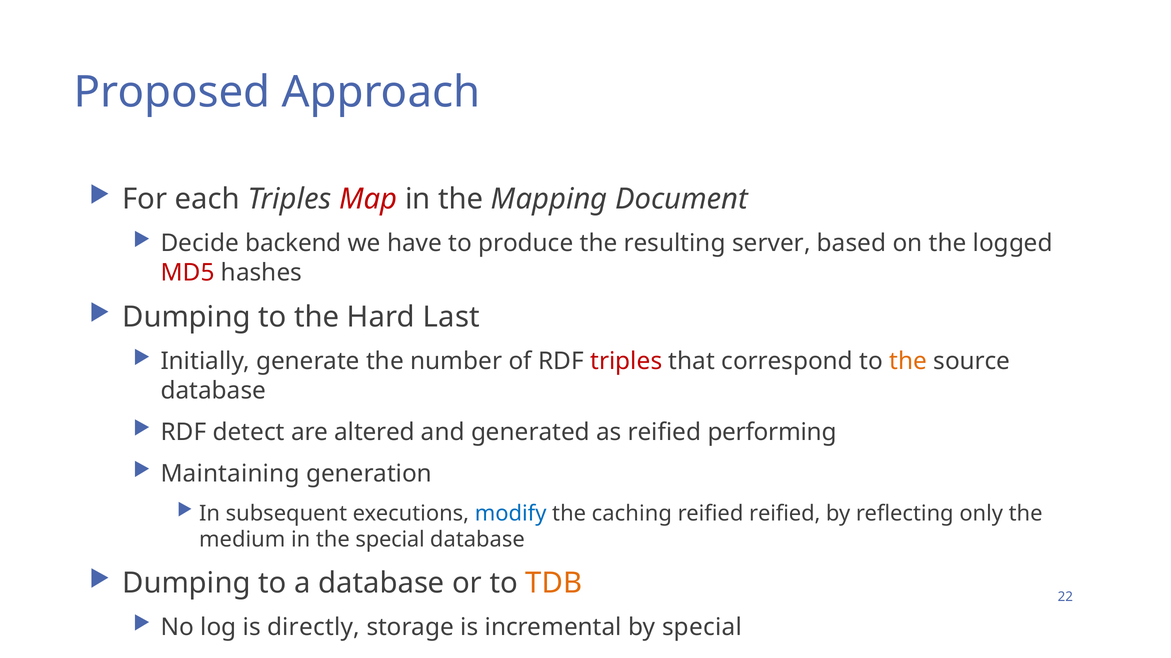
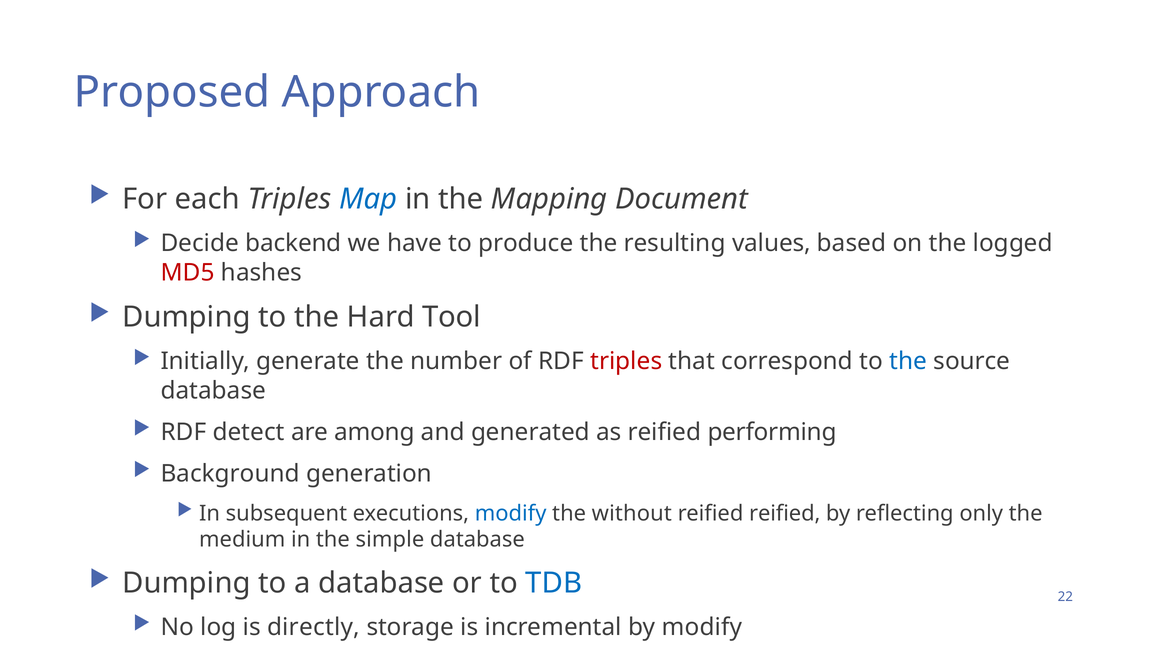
Map colour: red -> blue (368, 199)
server: server -> values (771, 243)
Last: Last -> Tool (452, 318)
the colour: orange -> blue (908, 362)
altered: altered -> among (375, 432)
Maintaining: Maintaining -> Background (230, 474)
caching: caching -> without (632, 514)
the special: special -> simple (390, 540)
TDB colour: orange -> blue (554, 584)
by special: special -> modify (702, 628)
